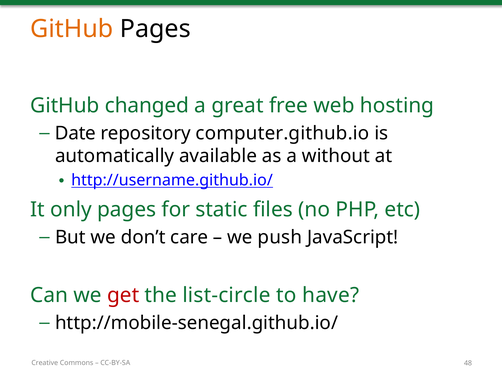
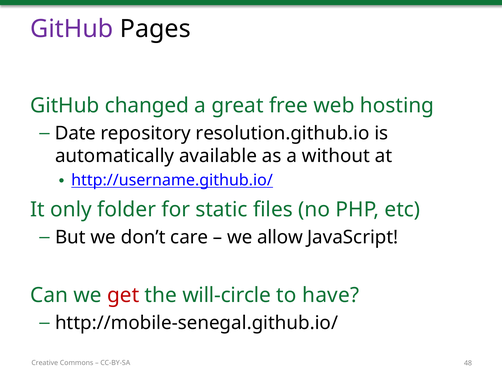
GitHub colour: orange -> purple (72, 29)
computer.github.io: computer.github.io -> resolution.github.io (283, 133)
only pages: pages -> folder (127, 209)
push: push -> allow (280, 237)
list-circle: list-circle -> will-circle (227, 295)
